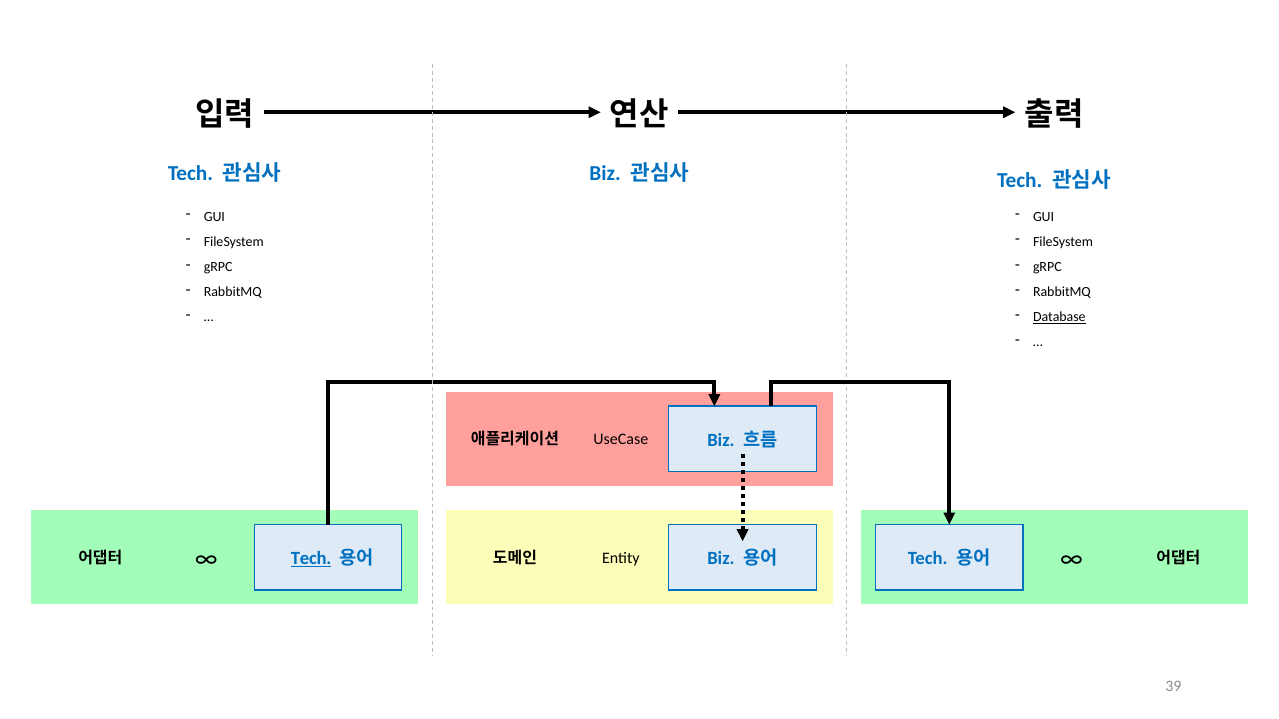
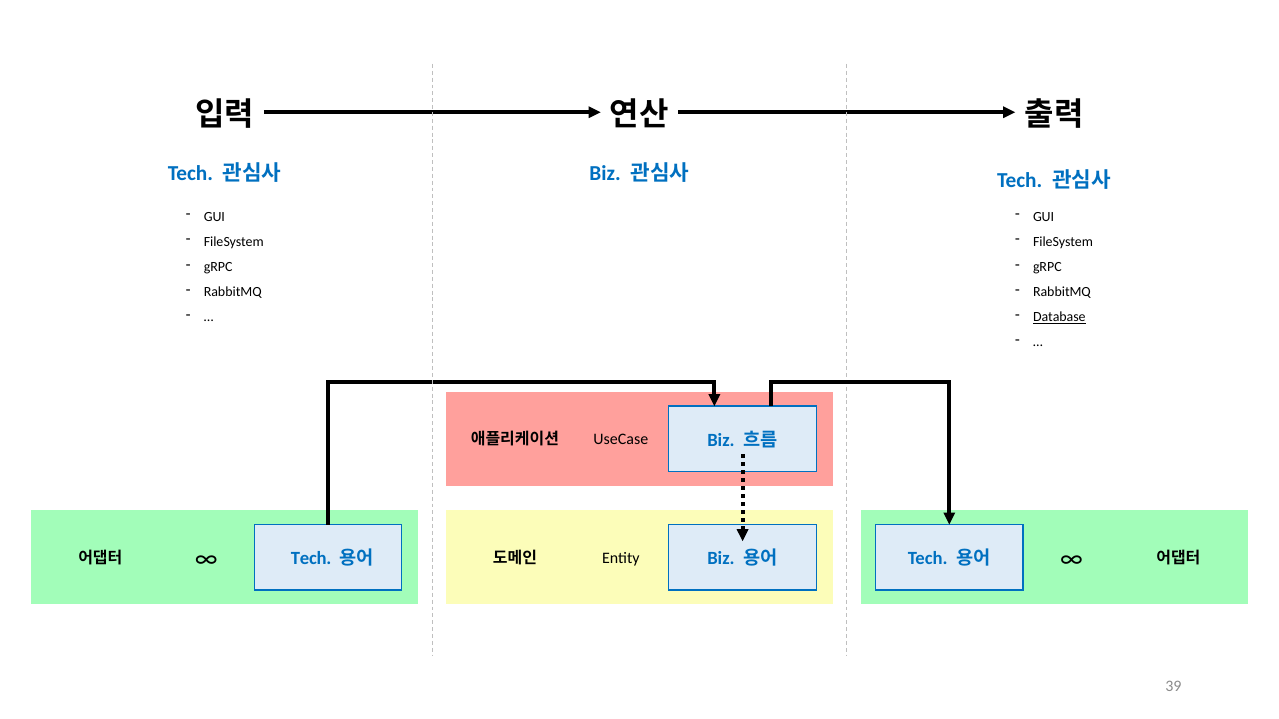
Tech underline: present -> none (311, 559)
